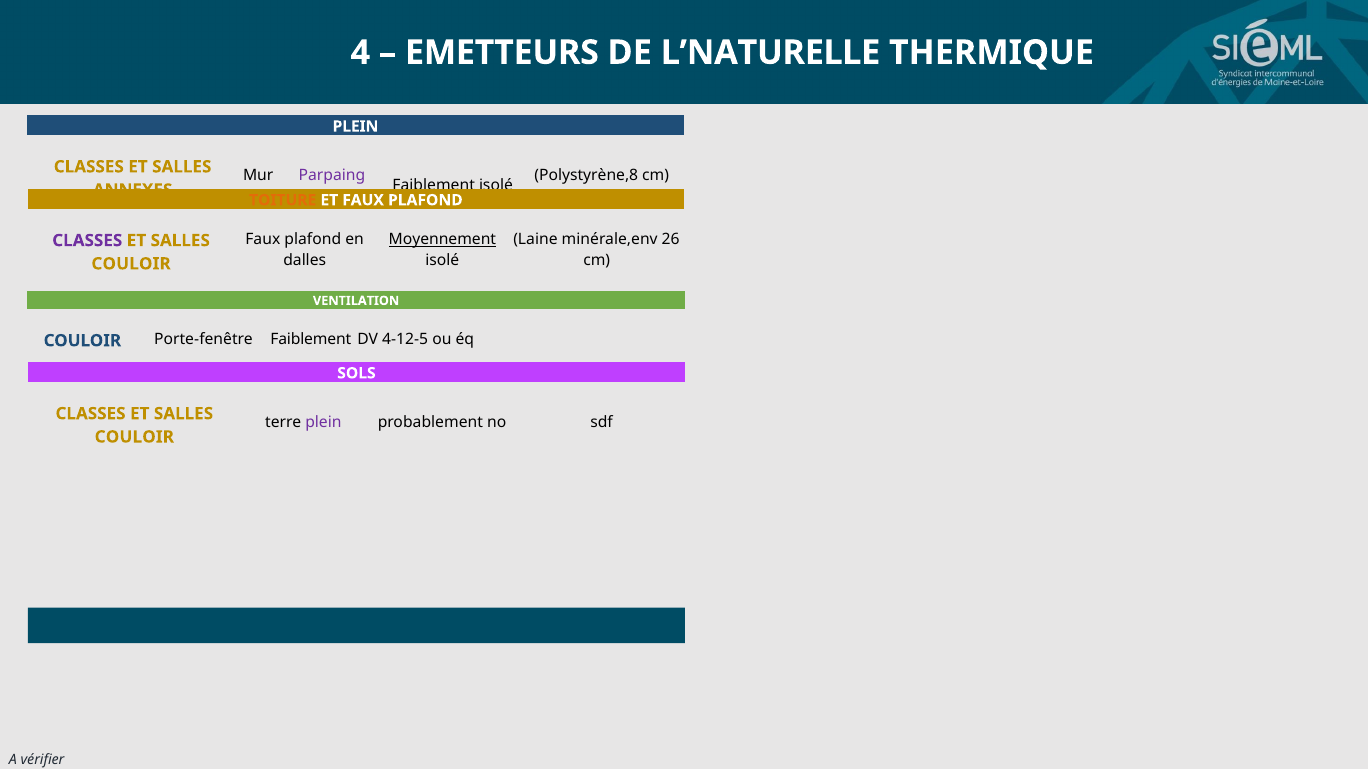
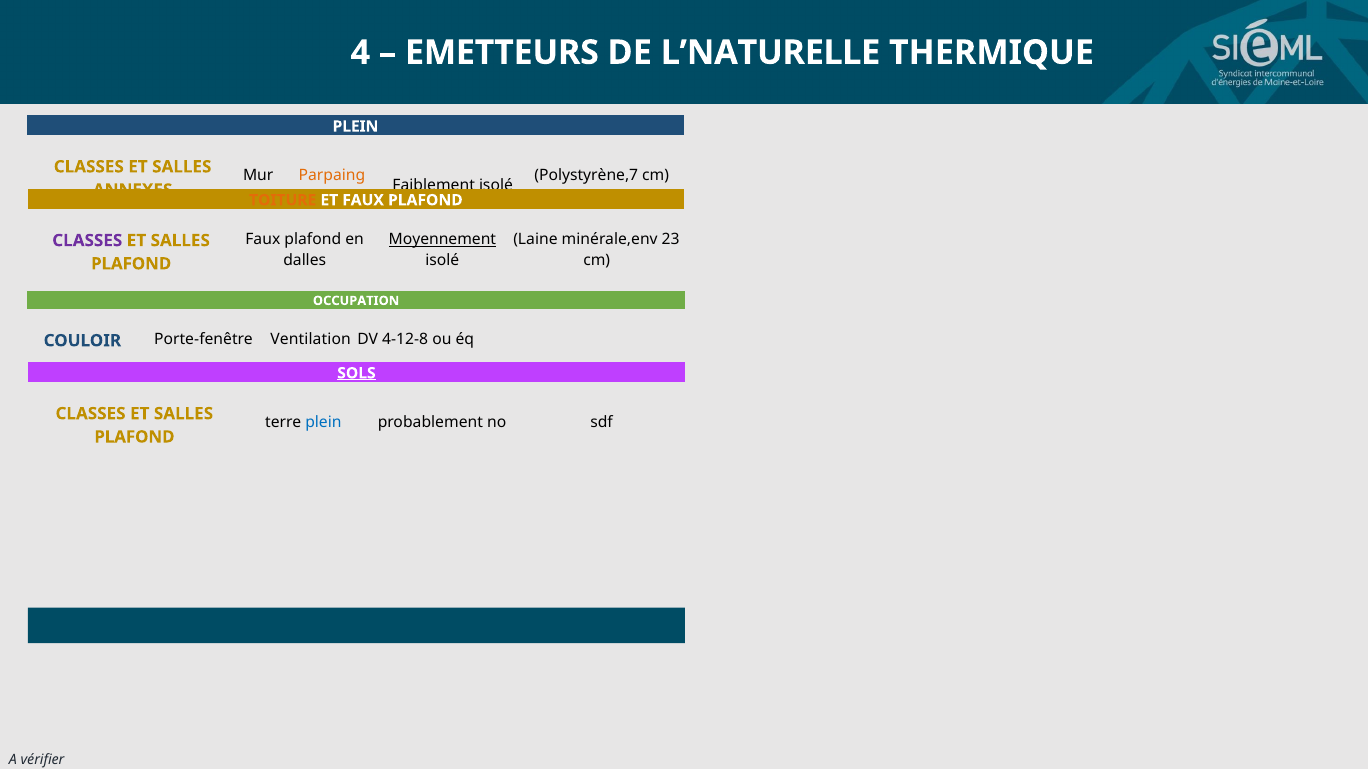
Parpaing colour: purple -> orange (332, 176)
Polystyrène,8: Polystyrène,8 -> Polystyrène,7 (586, 176)
26: 26 -> 23 (671, 240)
COULOIR: COULOIR -> PLAFOND (131, 264)
VENTILATION: VENTILATION -> OCCUPATION (356, 301)
Porte-fenêtre Faiblement: Faiblement -> Ventilation (311, 340)
4-12-5: 4-12-5 -> 4-12-8 (405, 340)
SOLS underline: none -> present (356, 373)
plein colour: purple -> blue (323, 423)
COULOIR: COULOIR -> PLAFOND (134, 437)
